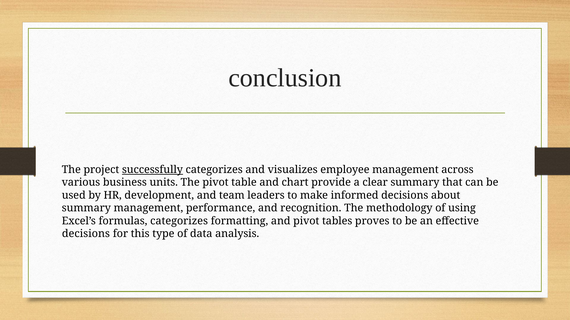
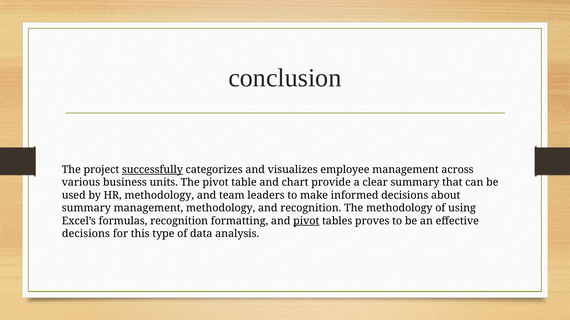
HR development: development -> methodology (159, 196)
management performance: performance -> methodology (221, 208)
formulas categorizes: categorizes -> recognition (179, 221)
pivot underline: none -> present (306, 221)
